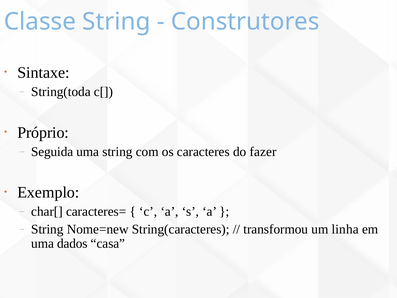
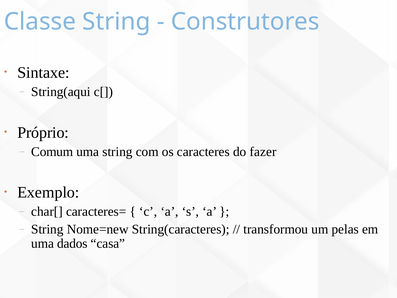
String(toda: String(toda -> String(aqui (61, 92)
Seguida: Seguida -> Comum (52, 152)
linha: linha -> pelas (345, 229)
